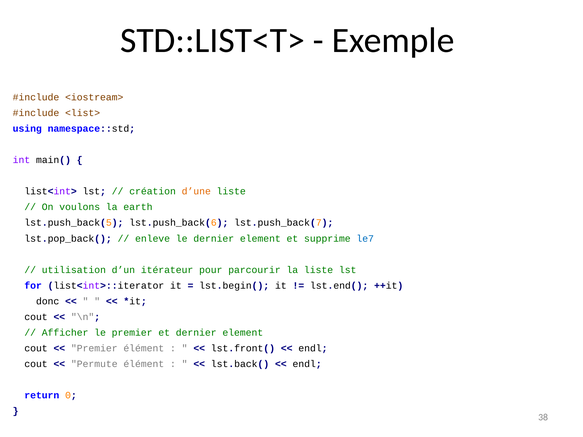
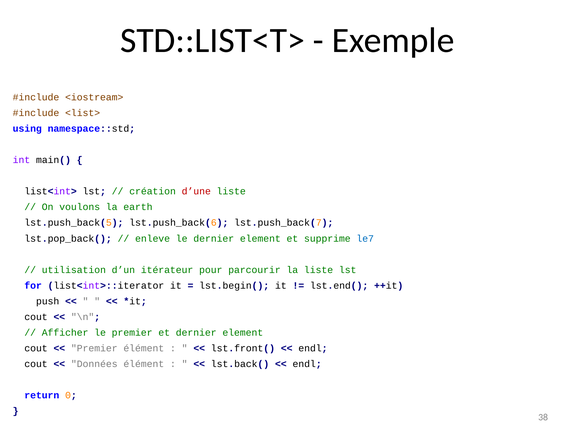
d’une colour: orange -> red (196, 192)
donc: donc -> push (48, 301)
Permute: Permute -> Données (94, 364)
